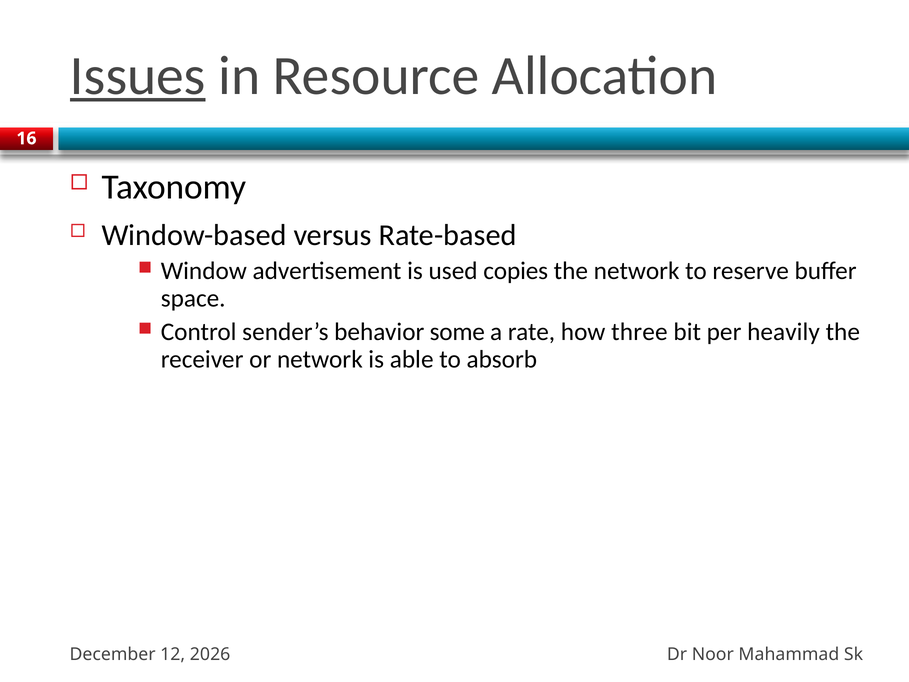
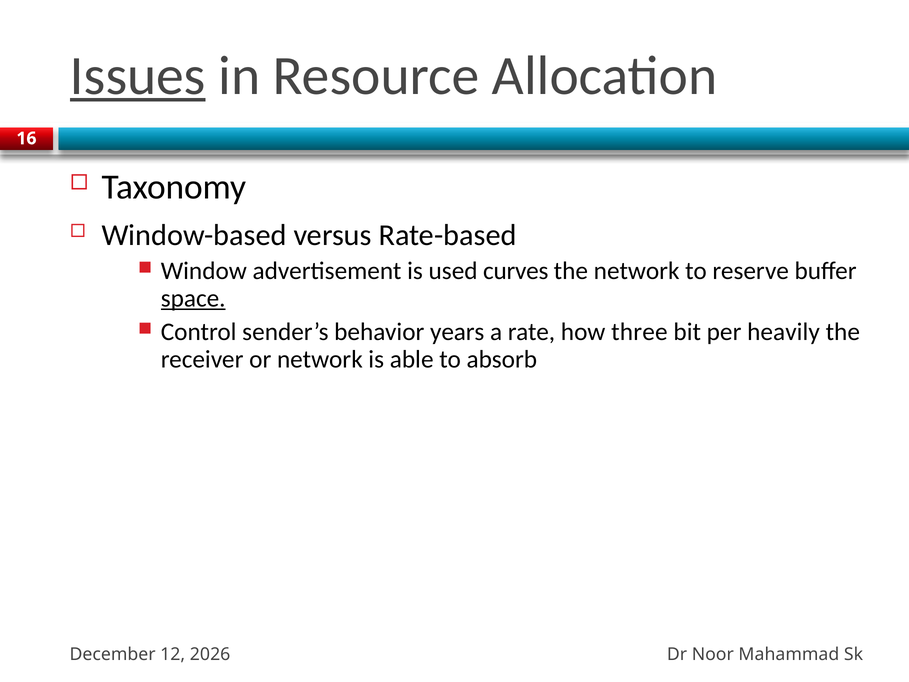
copies: copies -> curves (516, 271)
space underline: none -> present (193, 298)
some: some -> years (457, 332)
